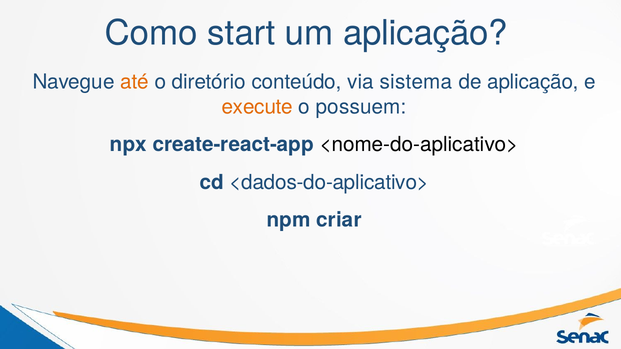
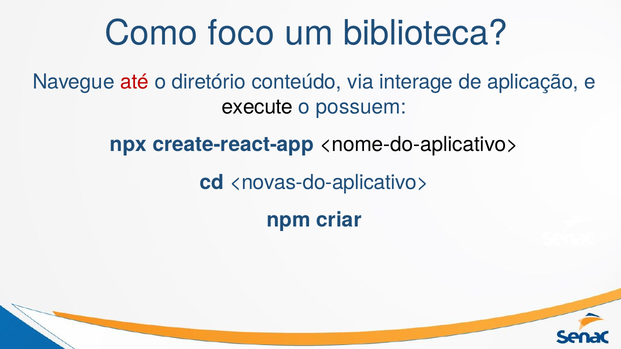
start: start -> foco (241, 33)
um aplicação: aplicação -> biblioteca (425, 33)
até colour: orange -> red (135, 82)
sistema: sistema -> interage (416, 82)
execute colour: orange -> black (257, 107)
<dados-do-aplicativo>: <dados-do-aplicativo> -> <novas-do-aplicativo> (329, 182)
